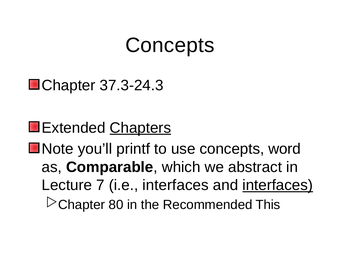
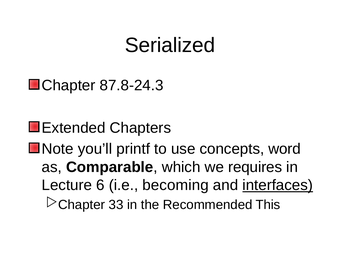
Concepts: Concepts -> Serialized (170, 45)
37.3-24.3: 37.3-24.3 -> 87.8-24.3 (132, 85)
Chapters underline: present -> none (140, 128)
abstract: abstract -> requires (255, 167)
7: 7 -> 6 (100, 185)
i.e interfaces: interfaces -> becoming (176, 185)
80: 80 -> 33 (116, 205)
